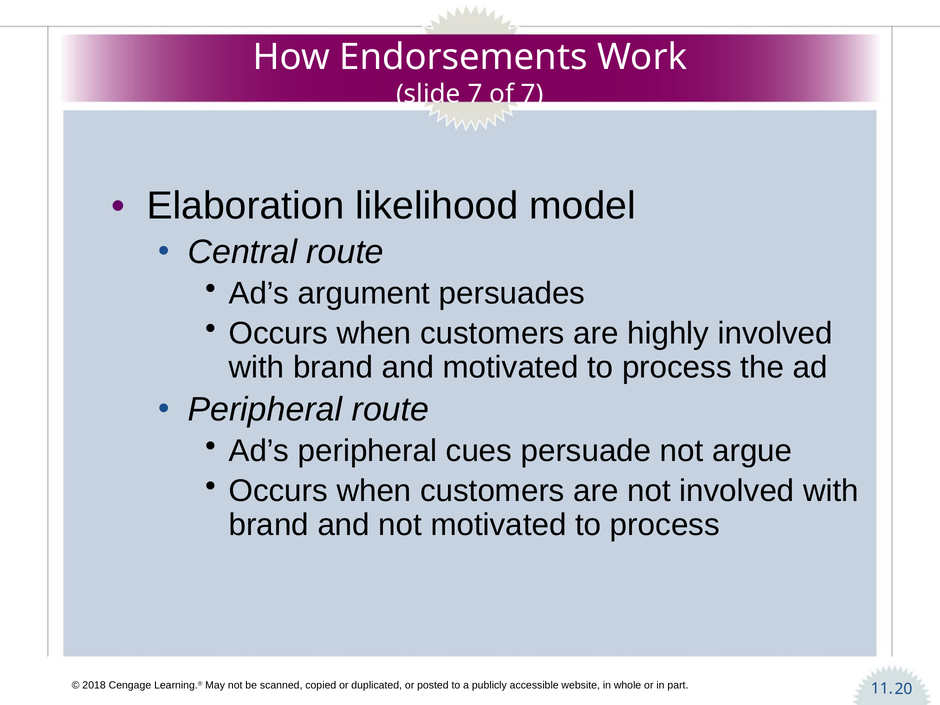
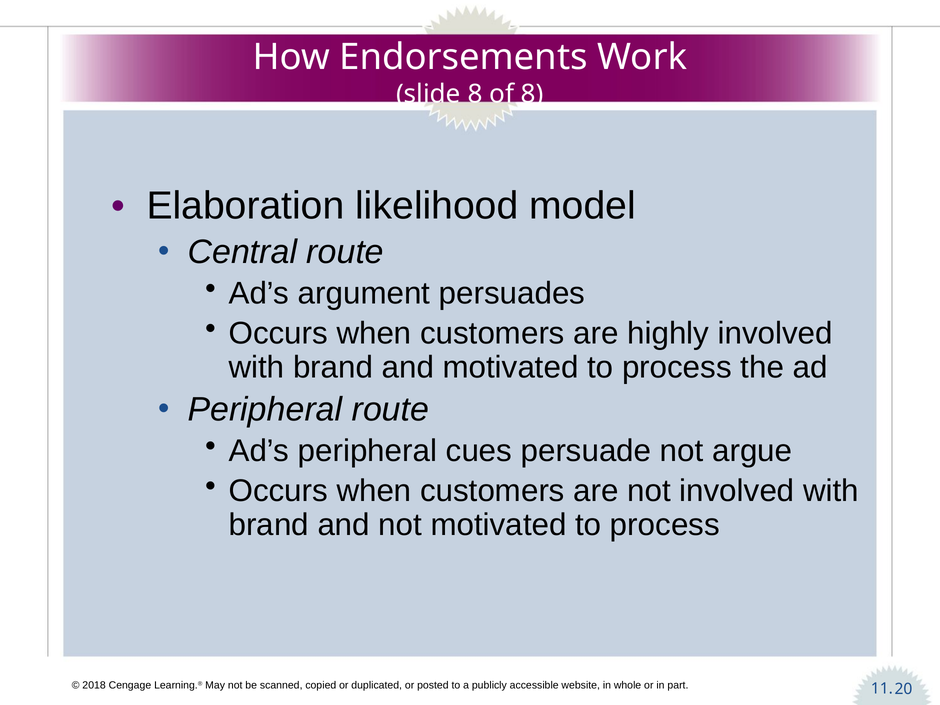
slide 7: 7 -> 8 (475, 94)
of 7: 7 -> 8 (532, 94)
